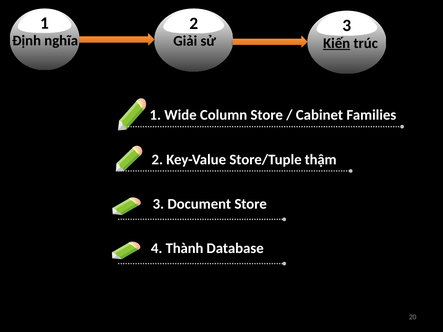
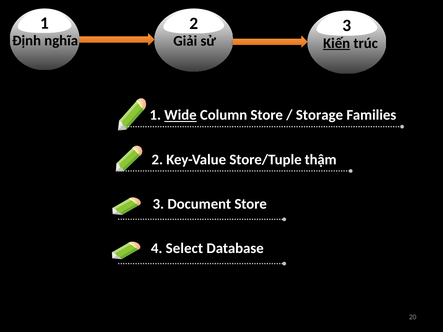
Wide underline: none -> present (180, 115)
Cabinet: Cabinet -> Storage (319, 115)
Thành: Thành -> Select (184, 248)
